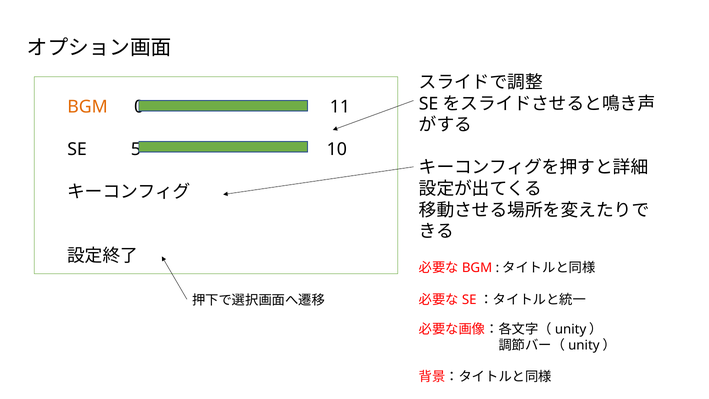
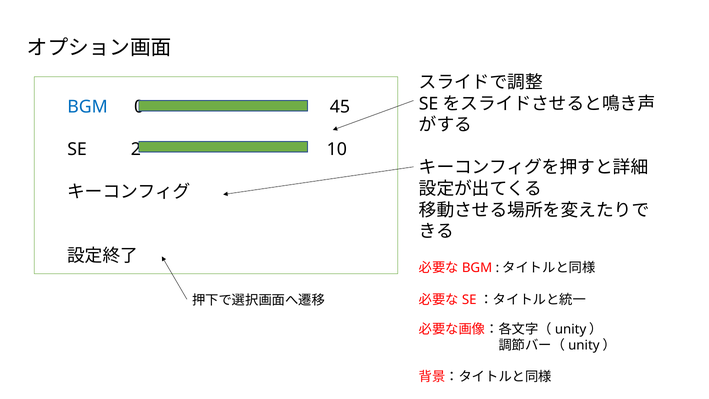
BGM colour: orange -> blue (88, 107)
11: 11 -> 45 (340, 107)
5: 5 -> 2 (136, 149)
